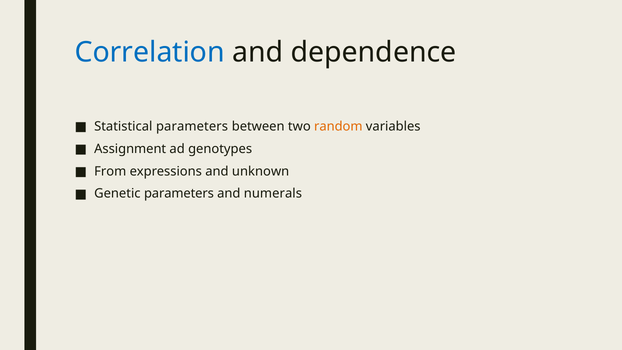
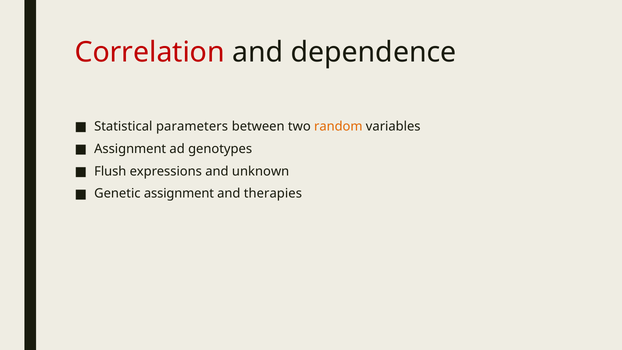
Correlation colour: blue -> red (150, 52)
From: From -> Flush (110, 171)
Genetic parameters: parameters -> assignment (179, 194)
numerals: numerals -> therapies (273, 194)
